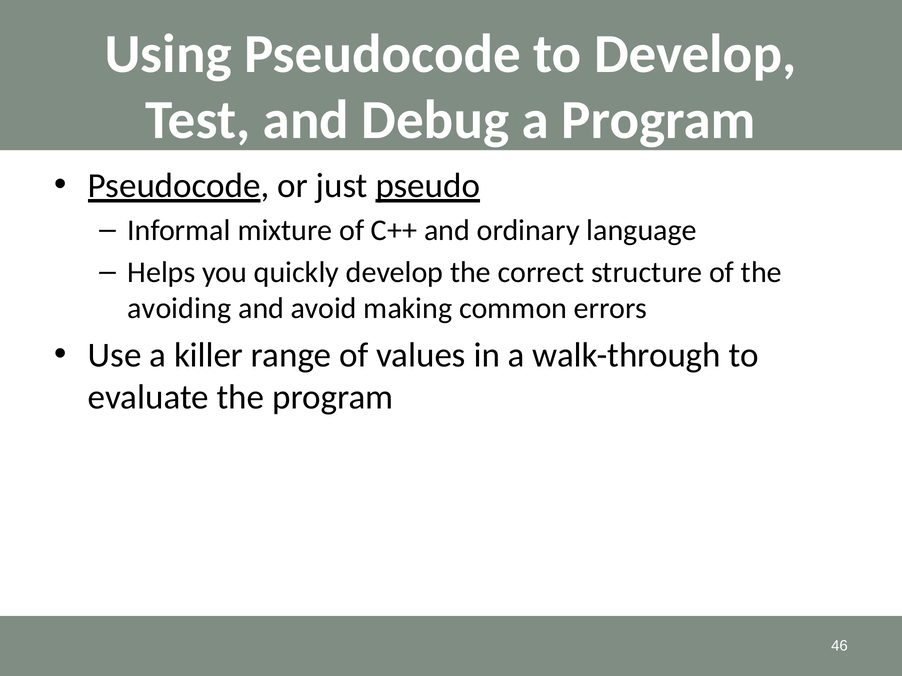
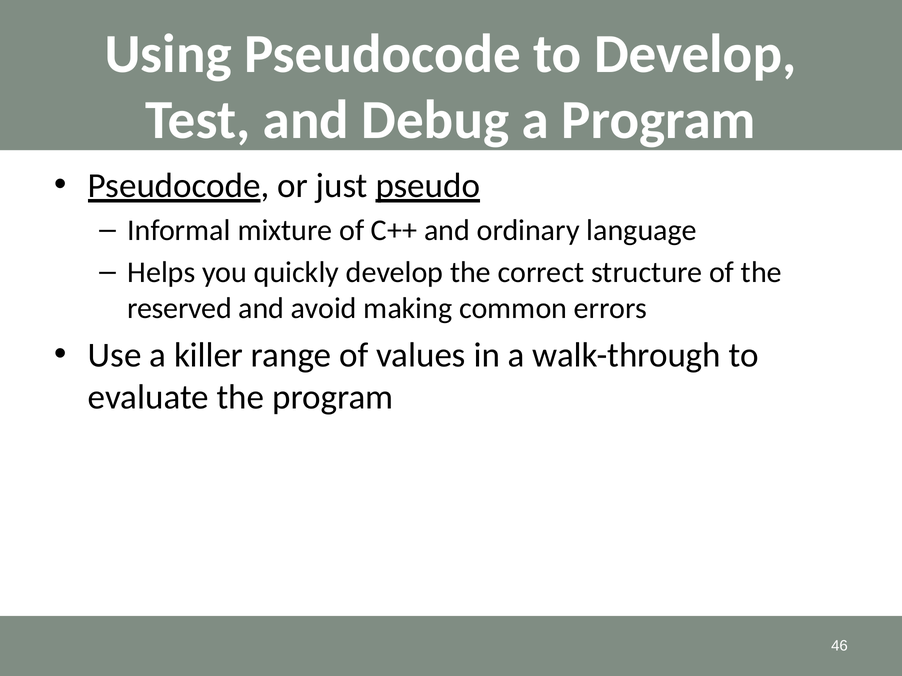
avoiding: avoiding -> reserved (180, 309)
